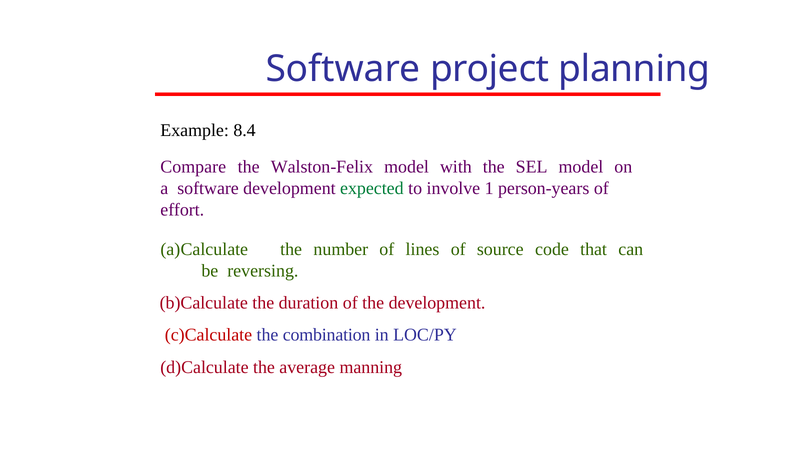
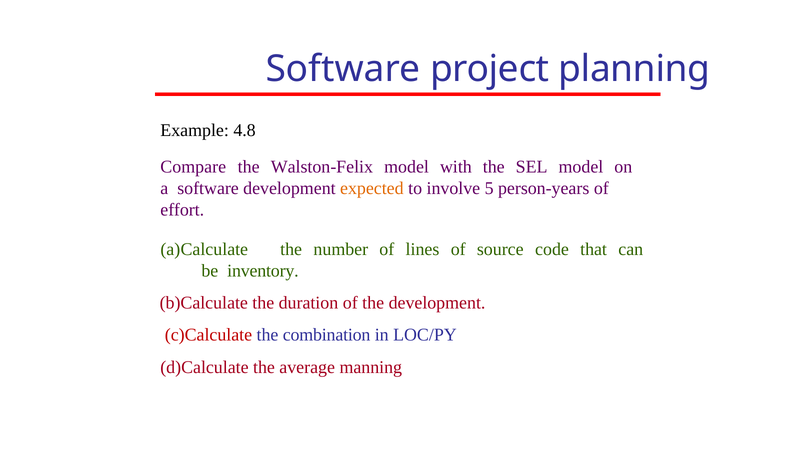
8.4: 8.4 -> 4.8 (245, 130)
expected colour: green -> orange (372, 189)
1: 1 -> 5 (489, 189)
reversing: reversing -> inventory (263, 271)
